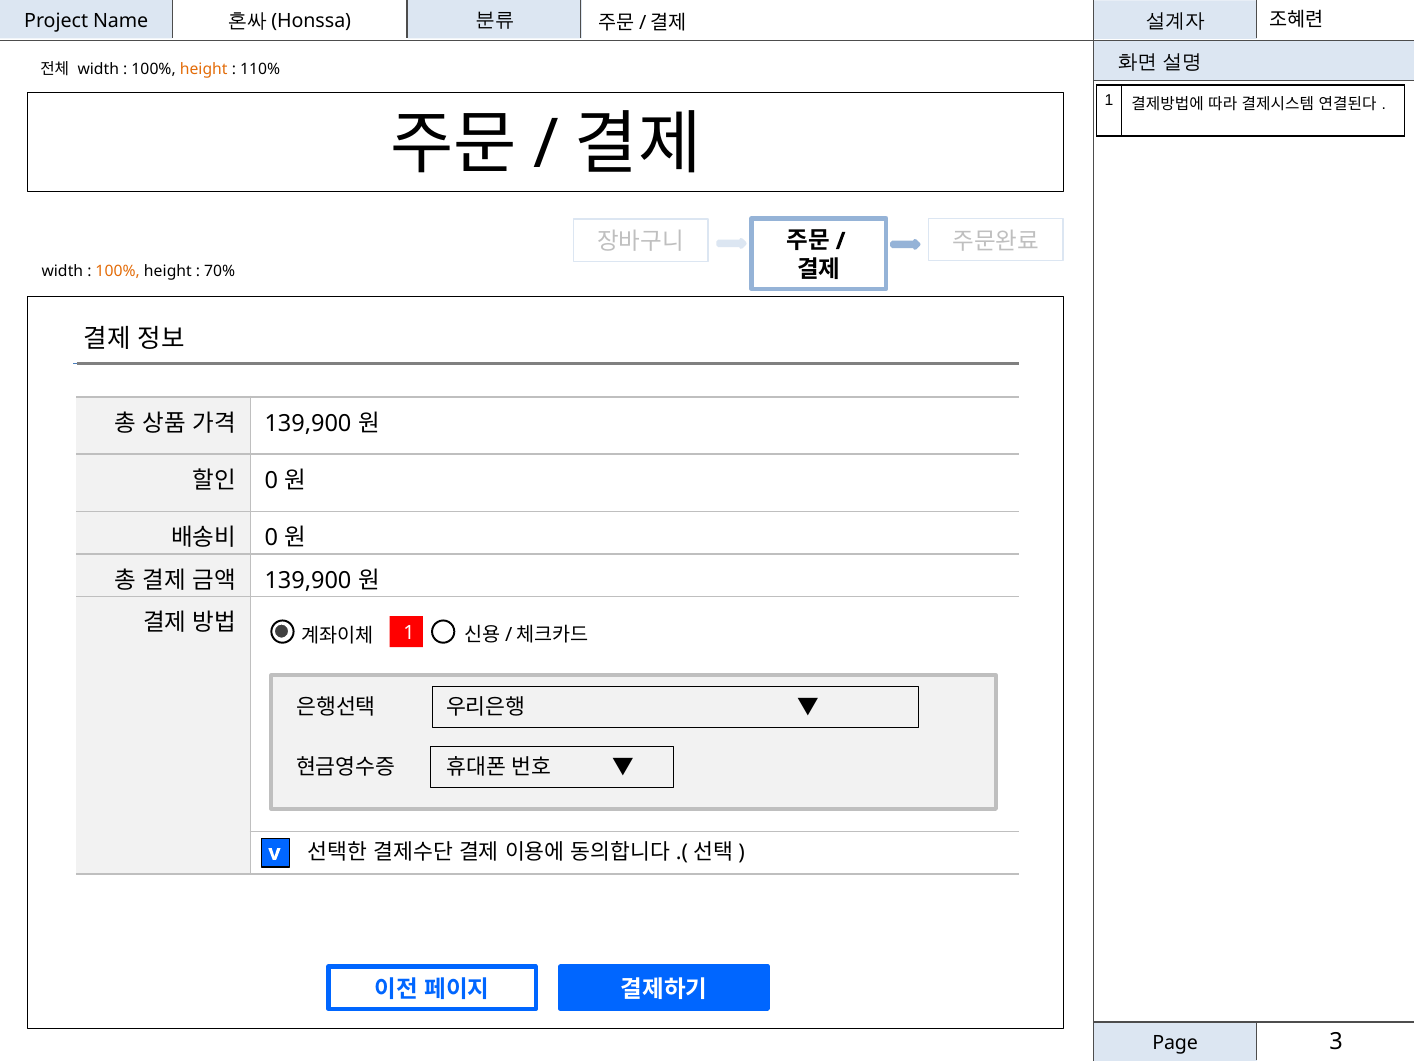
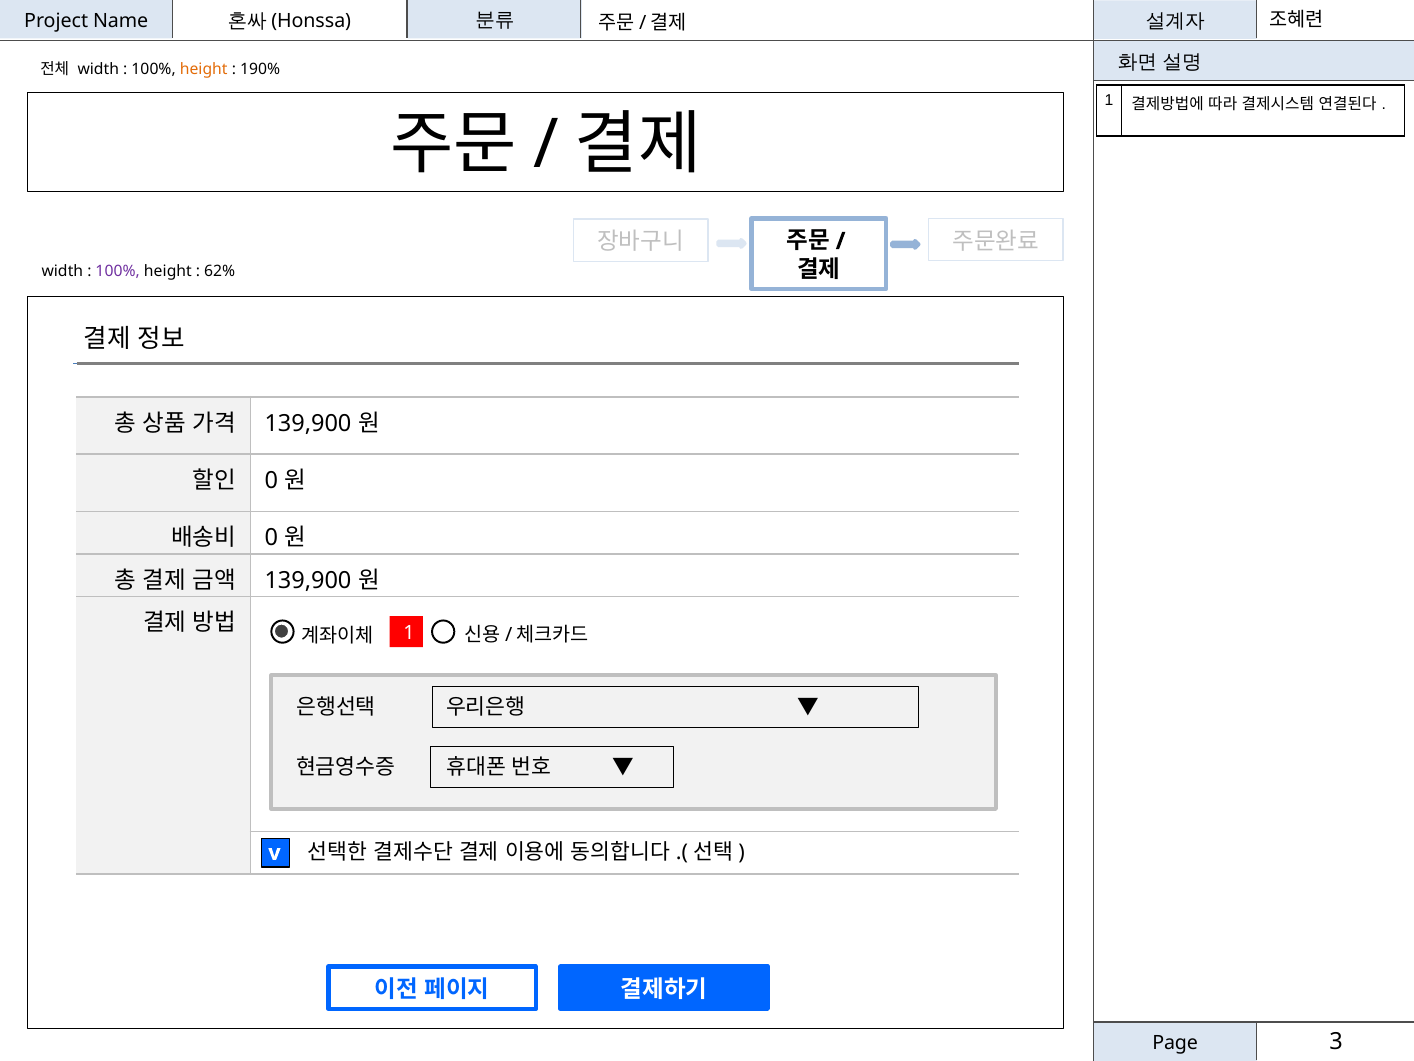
110%: 110% -> 190% (260, 69)
100% colour: orange -> purple (118, 271)
70%: 70% -> 62% (220, 271)
